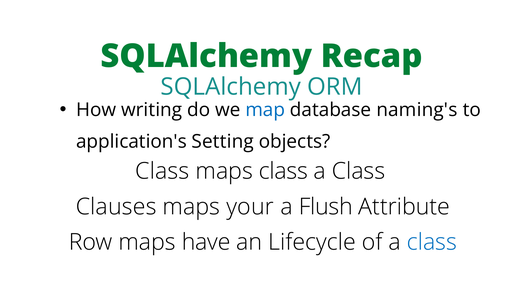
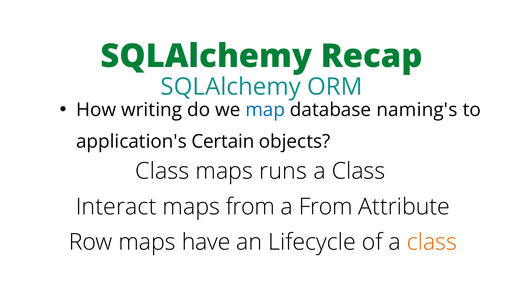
Setting: Setting -> Certain (223, 142)
maps class: class -> runs (283, 171)
Clauses: Clauses -> Interact (116, 207)
maps your: your -> from (250, 207)
a Flush: Flush -> From (326, 207)
class colour: blue -> orange (432, 242)
